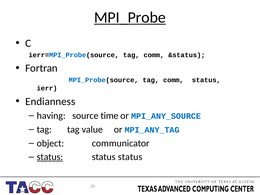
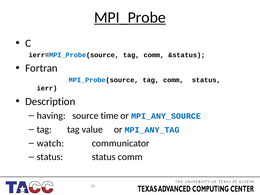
Endianness: Endianness -> Description (50, 101)
object: object -> watch (50, 143)
status underline: present -> none (50, 157)
status: status -> comm (130, 157)
